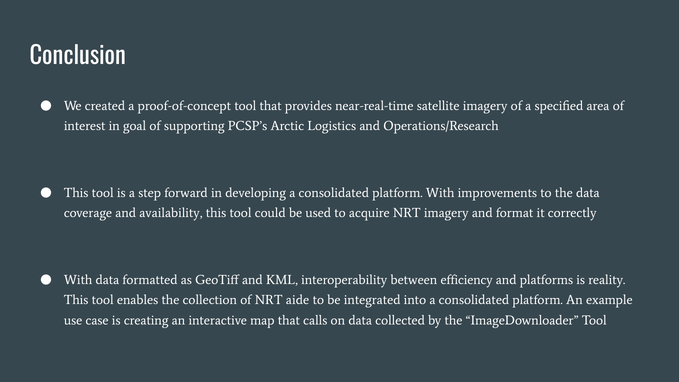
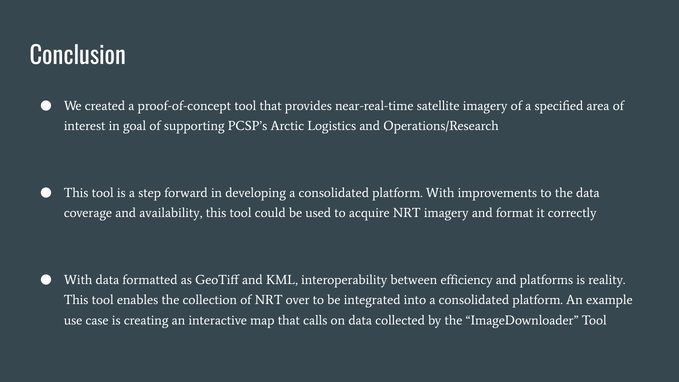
aide: aide -> over (298, 300)
